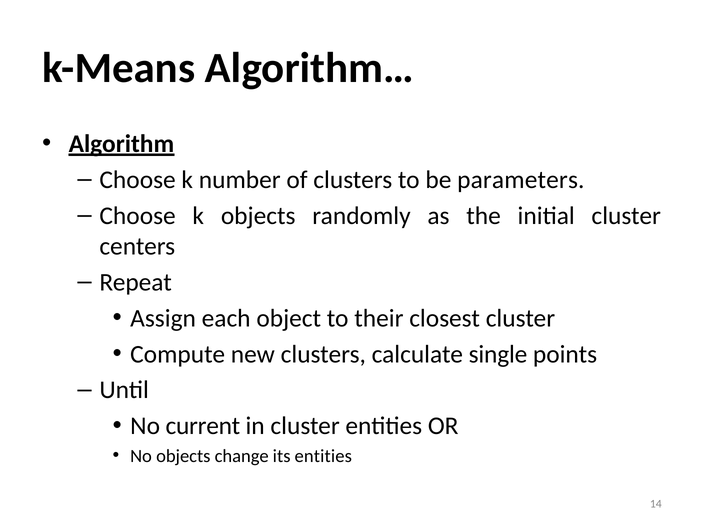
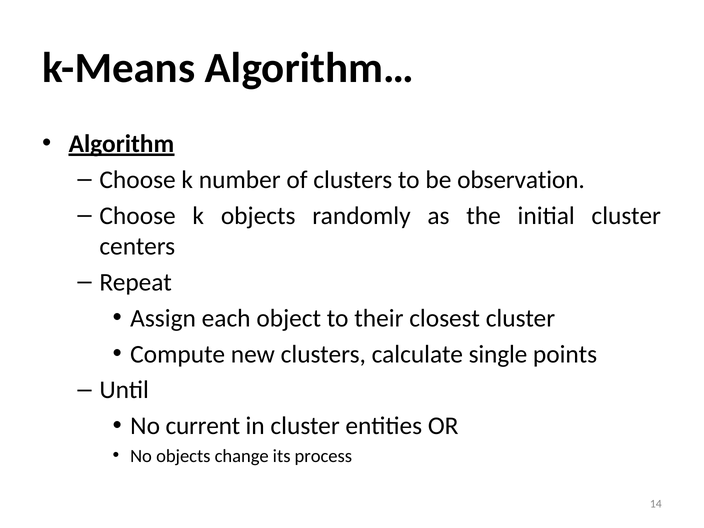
parameters: parameters -> observation (521, 180)
its entities: entities -> process (323, 456)
